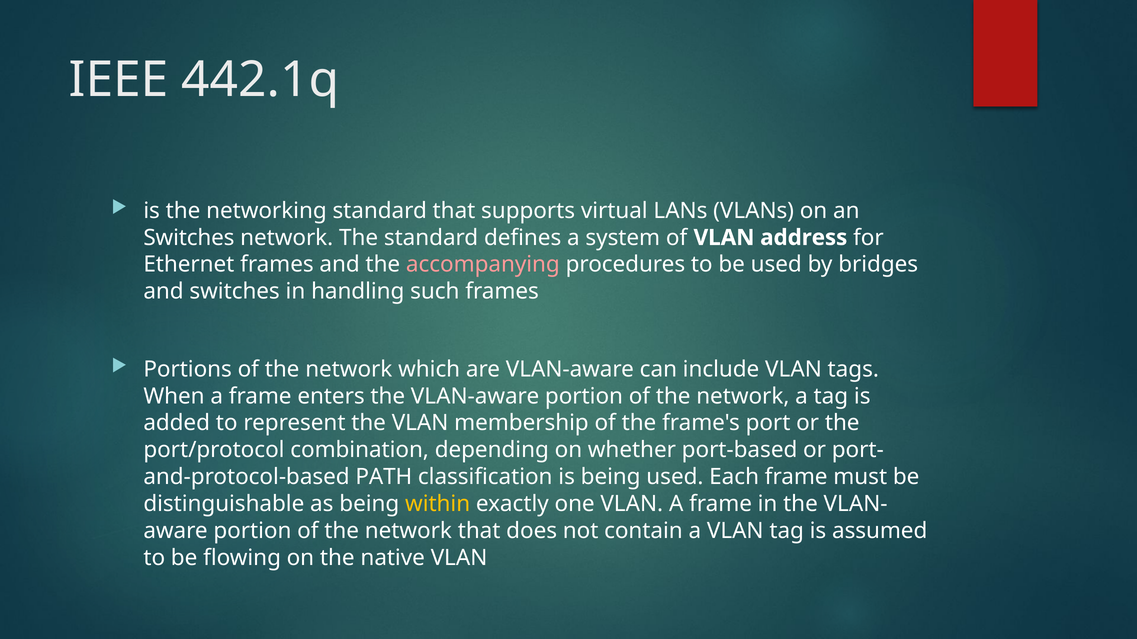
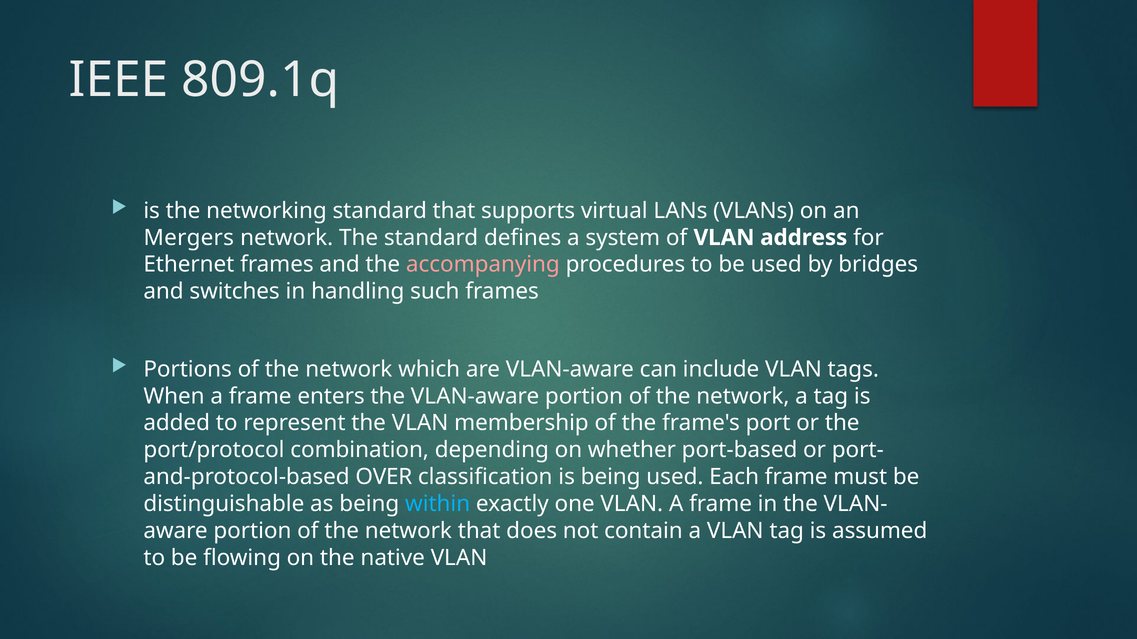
442.1q: 442.1q -> 809.1q (260, 80)
Switches: Switches -> Mergers (189, 238)
PATH: PATH -> OVER (384, 477)
within colour: yellow -> light blue (438, 504)
